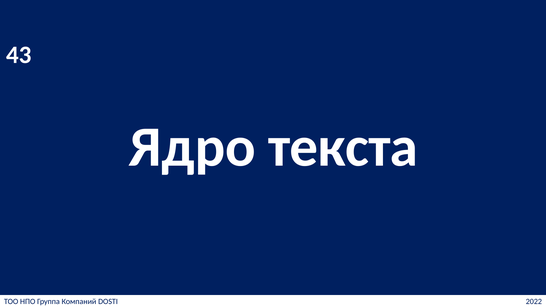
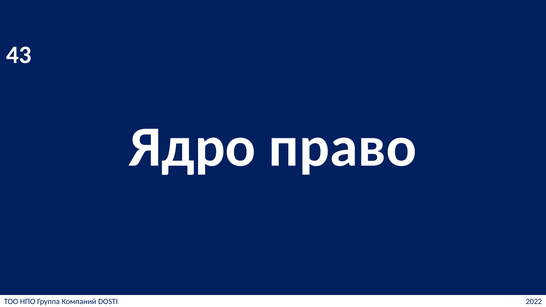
текста: текста -> право (343, 147)
